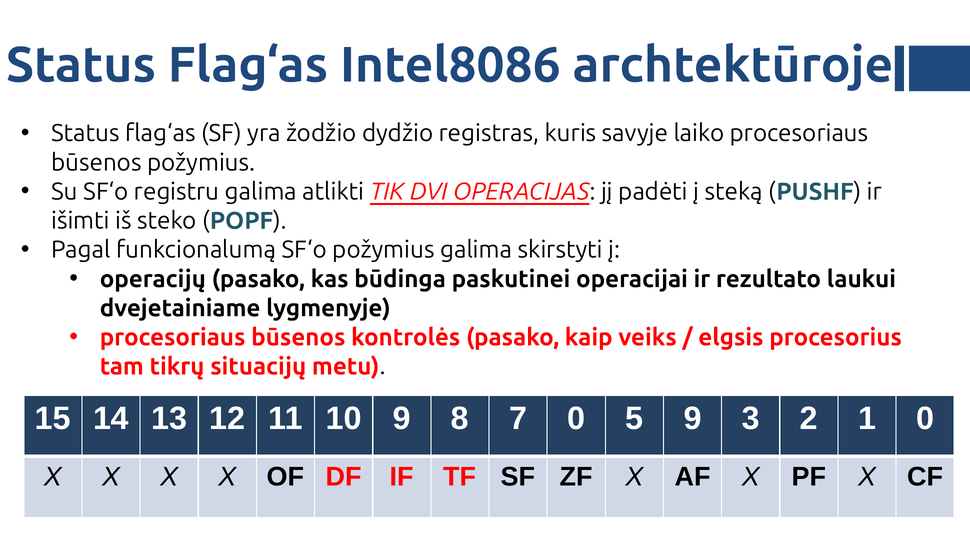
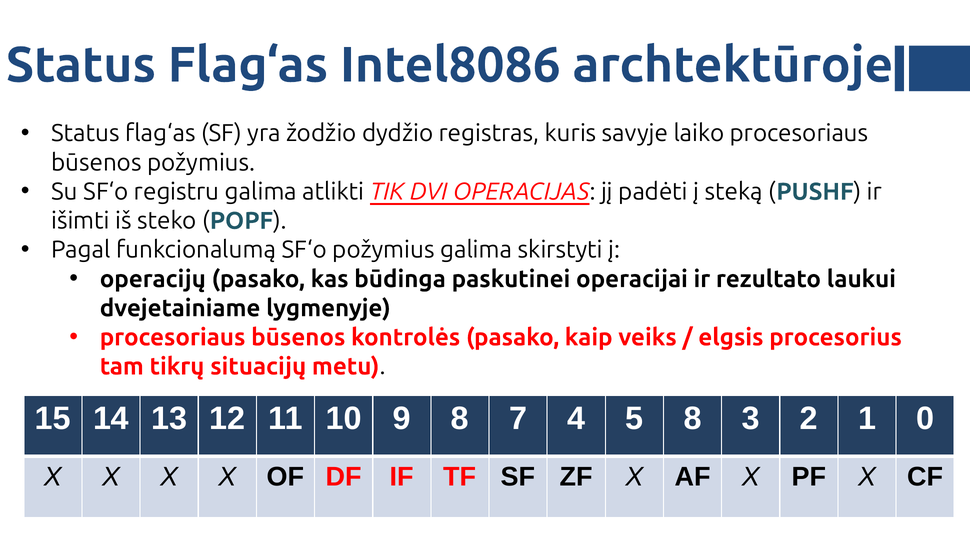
7 0: 0 -> 4 (576, 418)
5 9: 9 -> 8 (693, 418)
